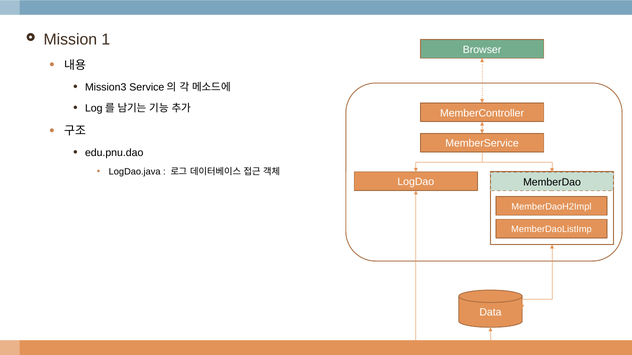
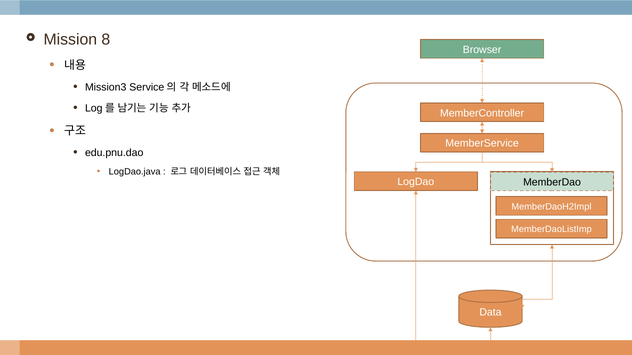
1: 1 -> 8 (106, 40)
